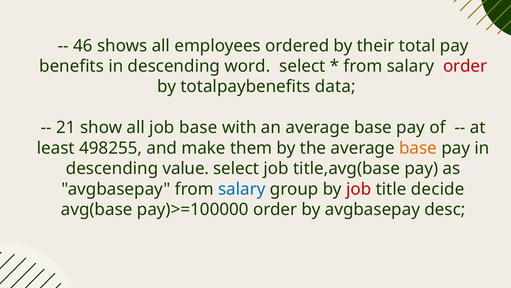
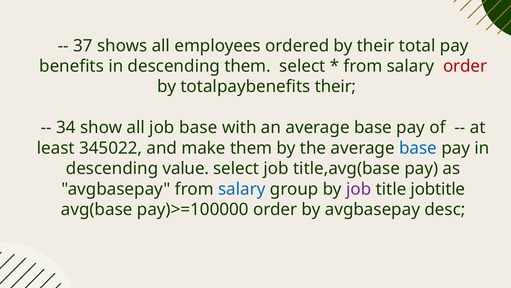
46: 46 -> 37 (83, 46)
descending word: word -> them (248, 66)
totalpaybenefits data: data -> their (335, 87)
21: 21 -> 34 (66, 127)
498255: 498255 -> 345022 (111, 148)
base colour: orange -> blue (418, 148)
job colour: red -> purple (359, 189)
decide: decide -> jobtitle (438, 189)
